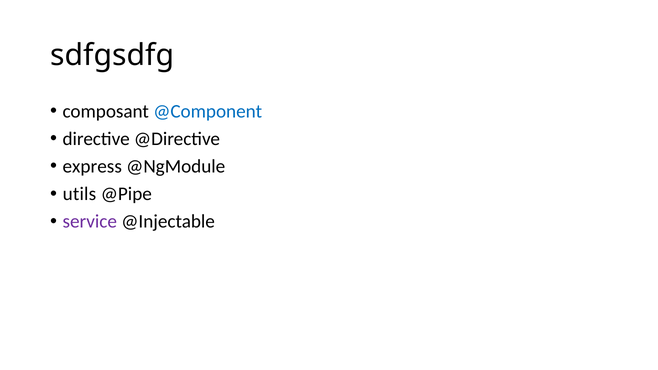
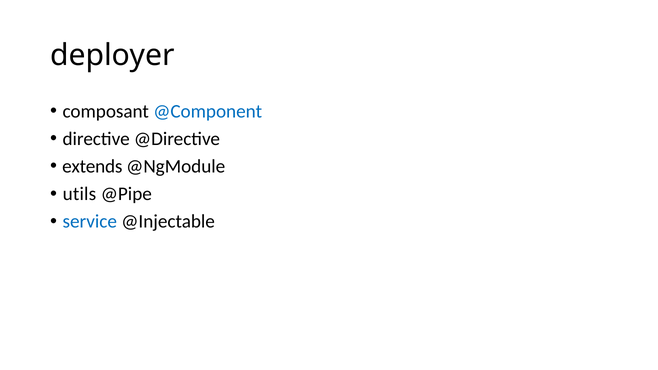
sdfgsdfg: sdfgsdfg -> deployer (112, 55)
express: express -> extends (92, 166)
service colour: purple -> blue (90, 222)
